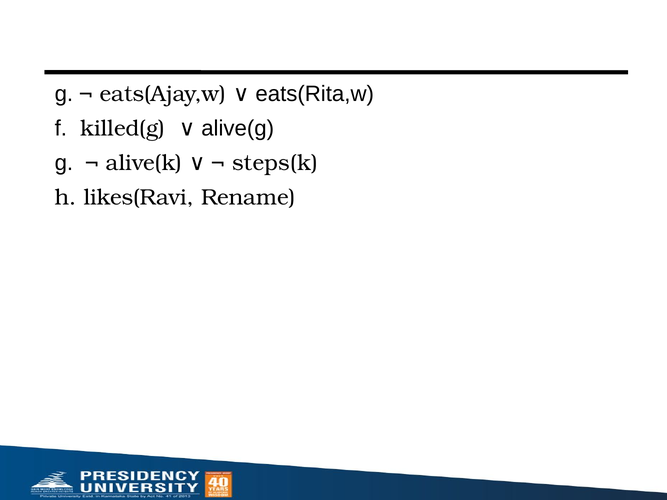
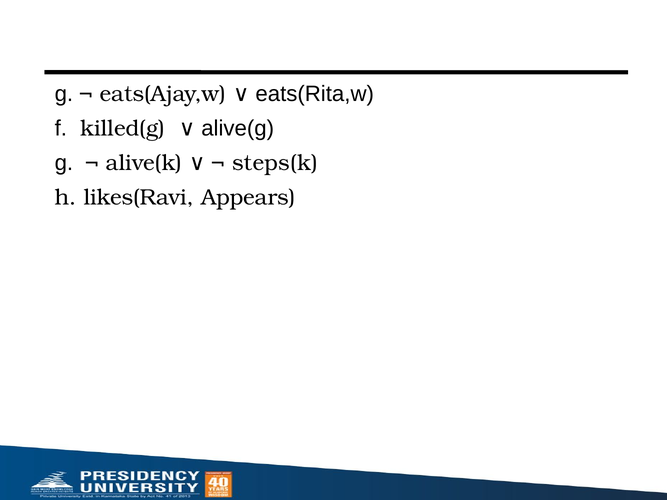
Rename: Rename -> Appears (248, 197)
